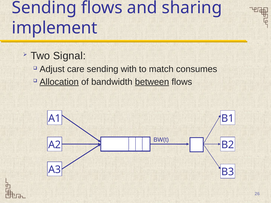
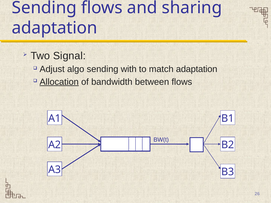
implement: implement -> adaptation (55, 28)
care: care -> algo (76, 69)
match consumes: consumes -> adaptation (197, 69)
between underline: present -> none (152, 82)
